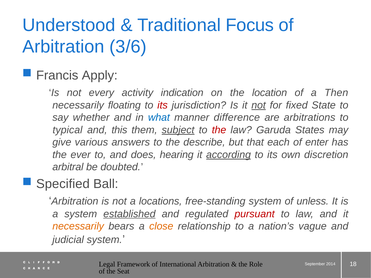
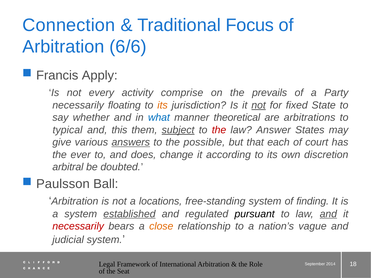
Understood: Understood -> Connection (69, 25)
3/6: 3/6 -> 6/6 (128, 47)
indication: indication -> comprise (182, 93)
location: location -> prevails (270, 93)
Then: Then -> Party (336, 93)
its colour: red -> orange (162, 105)
difference: difference -> theoretical (237, 118)
Garuda: Garuda -> Answer (273, 130)
answers underline: none -> present (131, 142)
describe: describe -> possible (204, 142)
enter: enter -> court (317, 142)
hearing: hearing -> change (177, 155)
according underline: present -> none (229, 155)
Specified: Specified -> Paulsson (63, 184)
unless: unless -> finding (313, 201)
pursuant colour: red -> black (255, 214)
and underline: none -> present (328, 214)
necessarily colour: orange -> red (78, 226)
